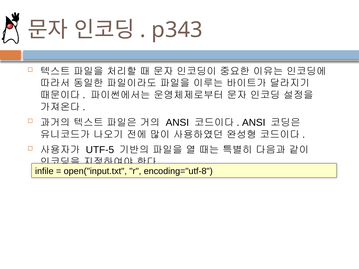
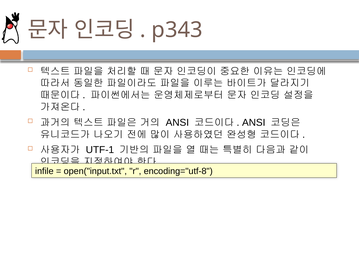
UTF-5: UTF-5 -> UTF-1 (100, 150)
